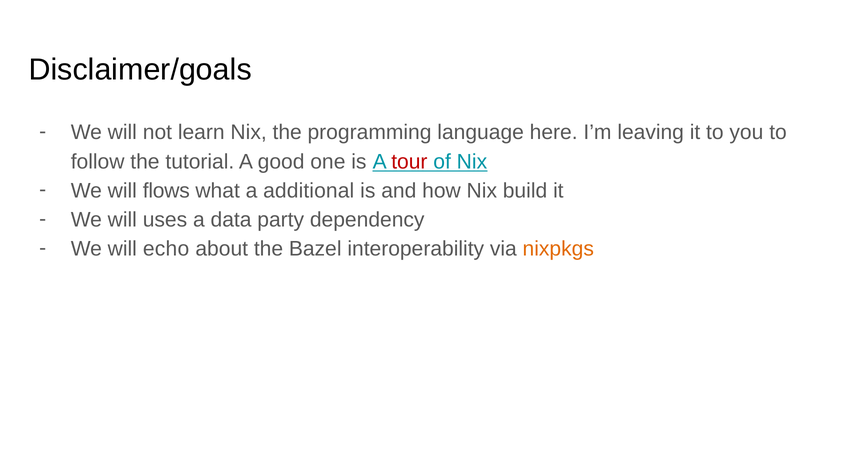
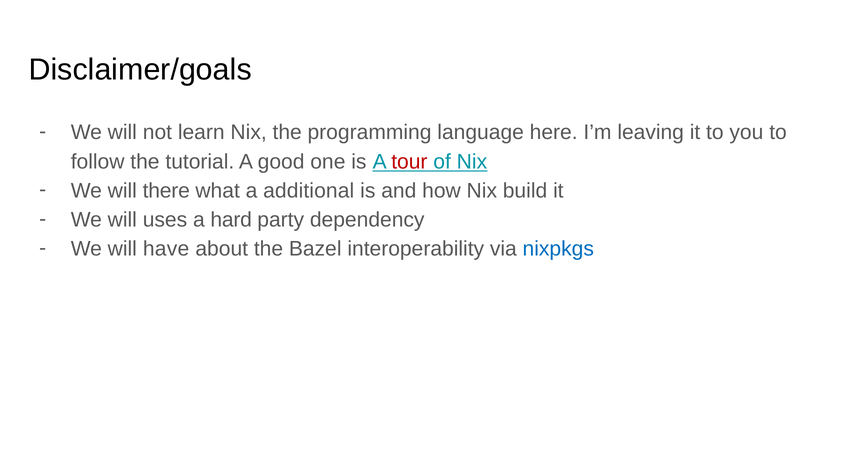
flows: flows -> there (166, 190)
data: data -> hard (231, 220)
echo: echo -> have (166, 249)
nixpkgs colour: orange -> blue (558, 249)
